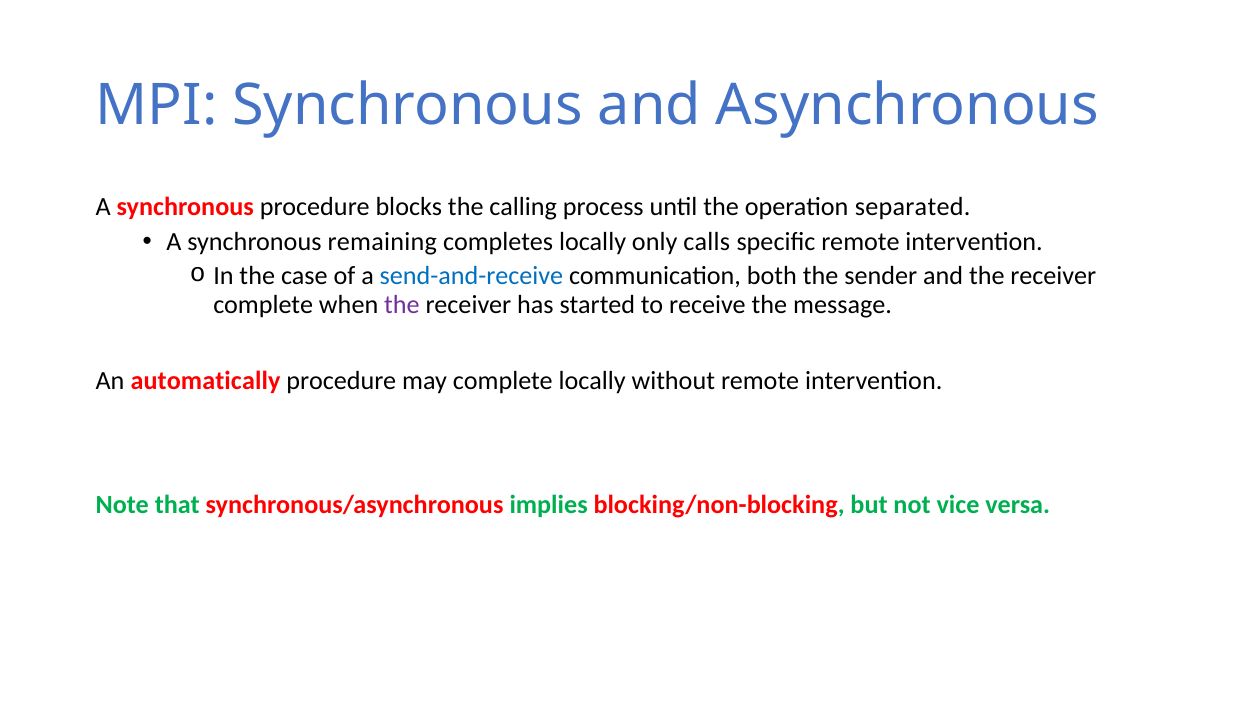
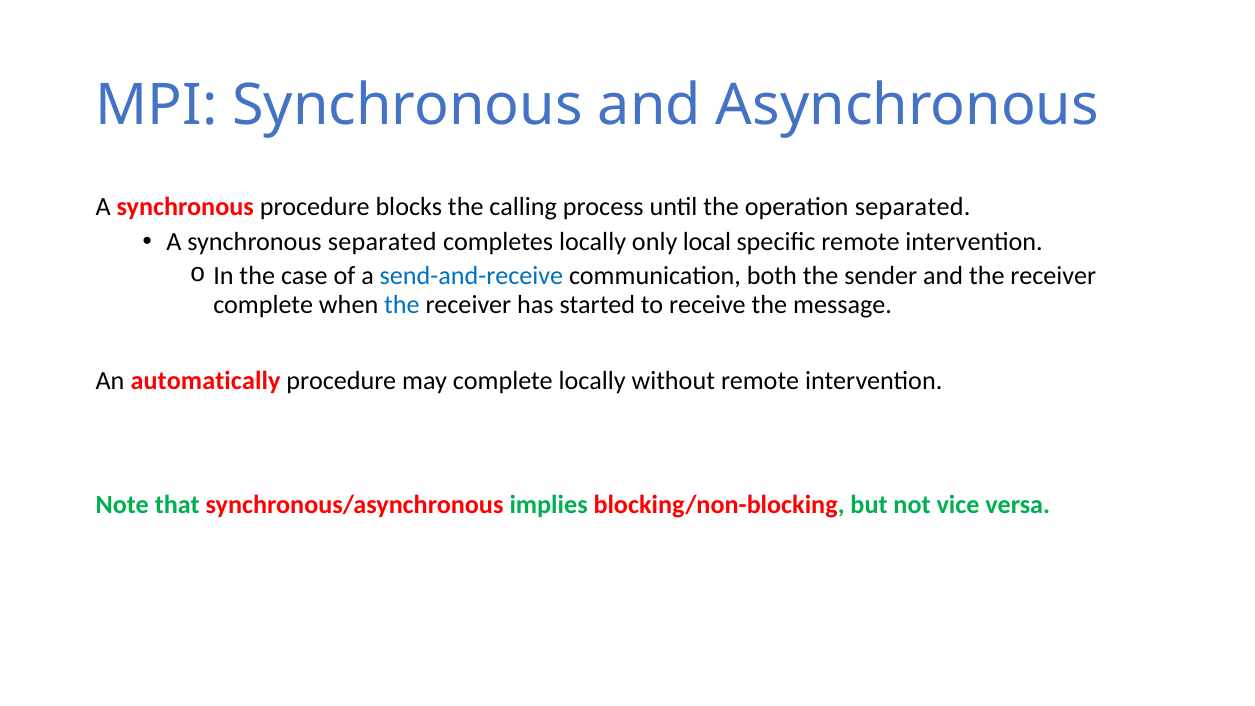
synchronous remaining: remaining -> separated (382, 241)
calls: calls -> local (707, 241)
the colour: purple -> blue (402, 304)
